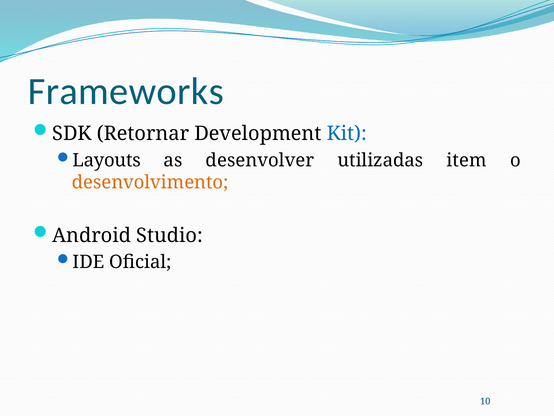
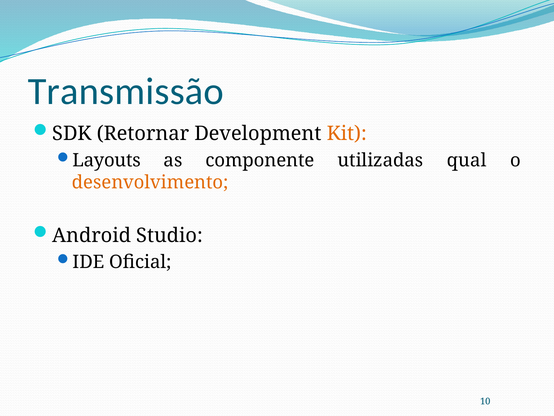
Frameworks: Frameworks -> Transmissão (126, 91)
Kit colour: blue -> orange (347, 133)
desenvolver: desenvolver -> componente (260, 160)
item: item -> qual (467, 160)
